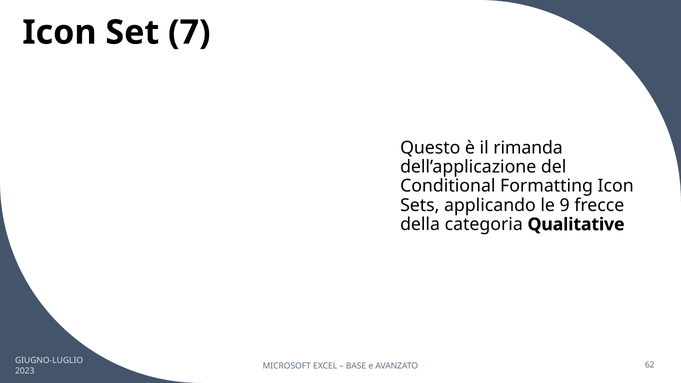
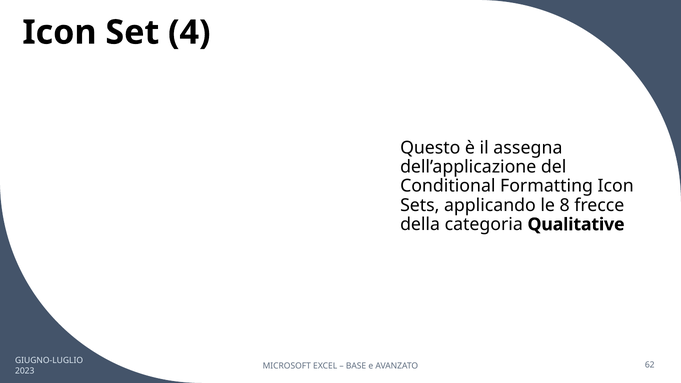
7: 7 -> 4 (189, 32)
rimanda: rimanda -> assegna (528, 148)
9: 9 -> 8 (565, 205)
